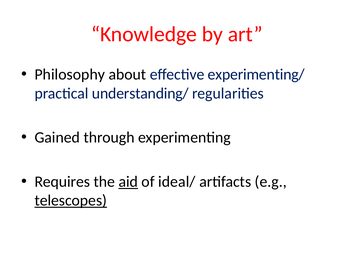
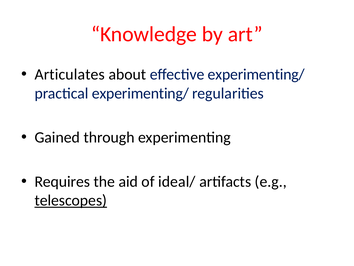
Philosophy: Philosophy -> Articulates (70, 74)
practical understanding/: understanding/ -> experimenting/ (140, 93)
aid underline: present -> none (128, 181)
